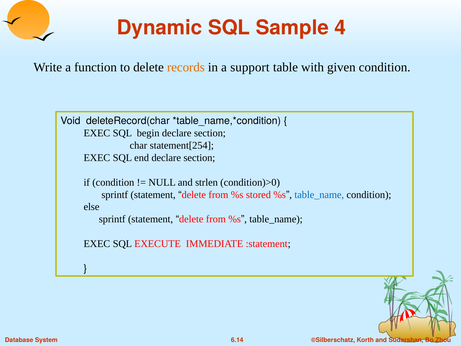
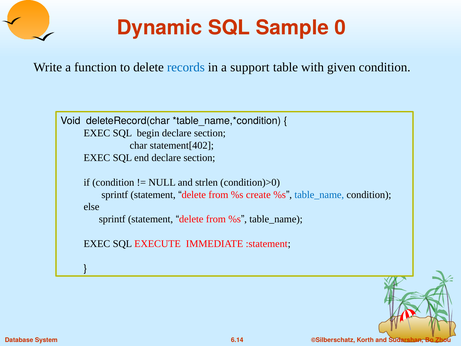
4: 4 -> 0 (340, 28)
records colour: orange -> blue (186, 67)
statement[254: statement[254 -> statement[402 (182, 145)
stored: stored -> create (258, 195)
